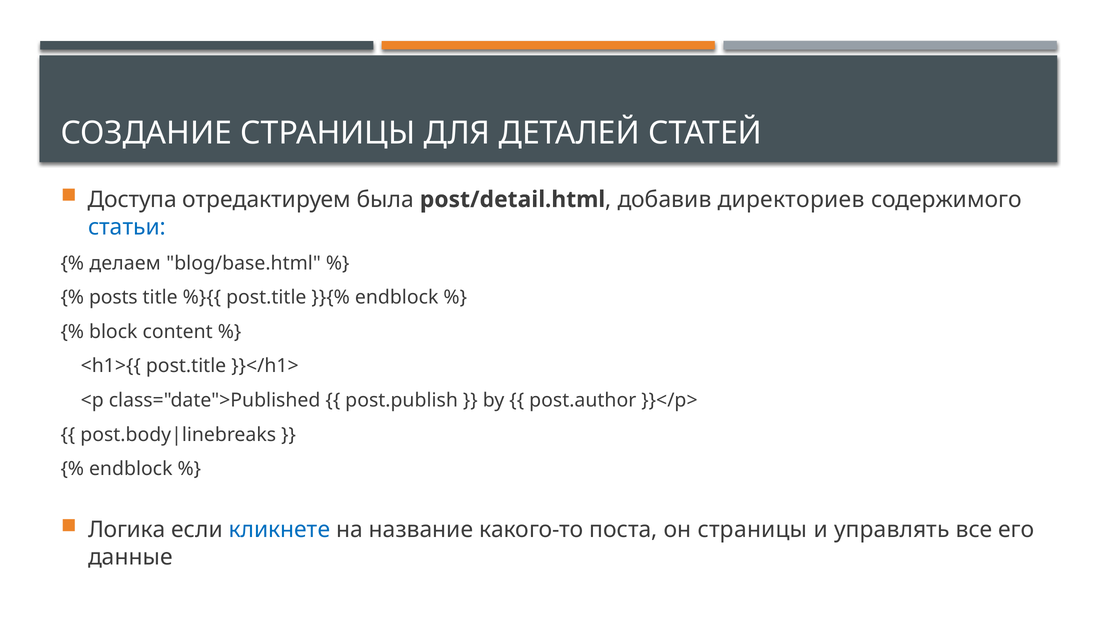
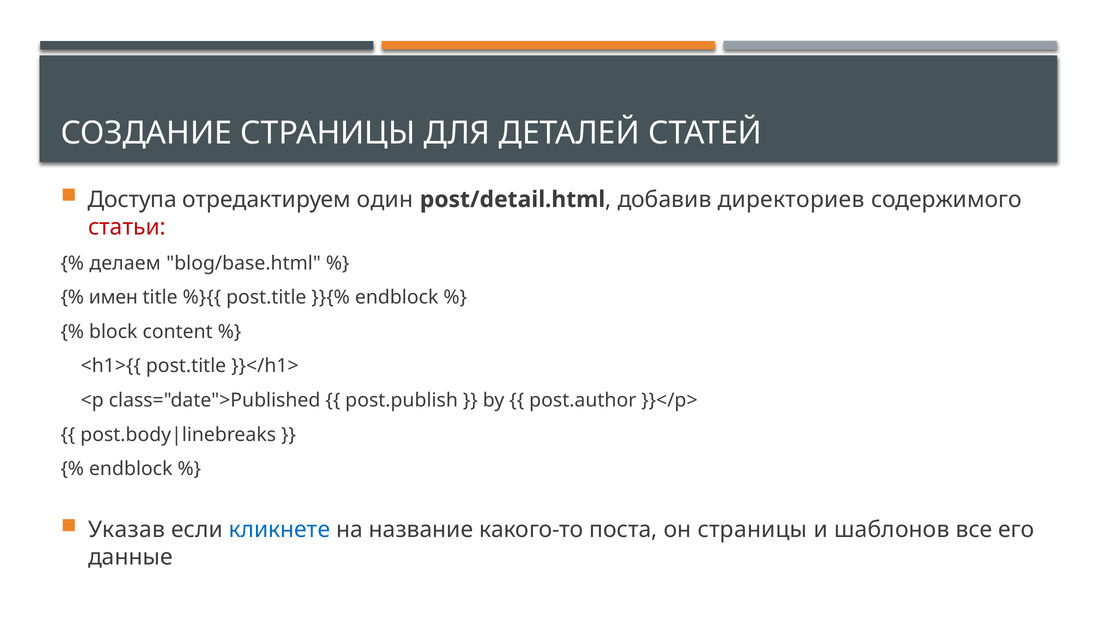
была: была -> один (385, 200)
статьи colour: blue -> red (127, 227)
posts: posts -> имен (113, 297)
Логика: Логика -> Указав (127, 530)
управлять: управлять -> шаблонов (892, 530)
